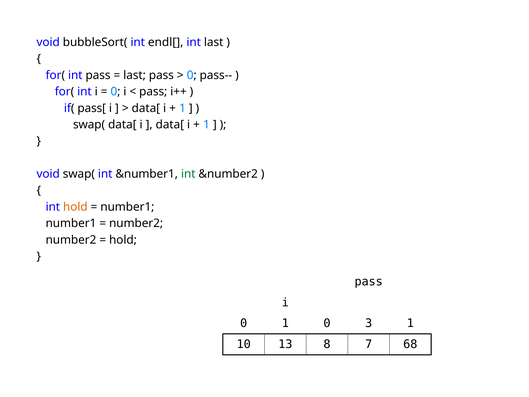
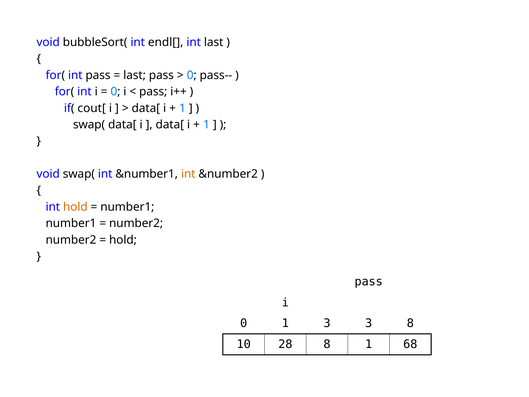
pass[: pass[ -> cout[ (92, 108)
int colour: green -> orange (188, 174)
1 0: 0 -> 3 (327, 323)
3 1: 1 -> 8 (410, 323)
13: 13 -> 28 (285, 344)
8 7: 7 -> 1 (369, 344)
